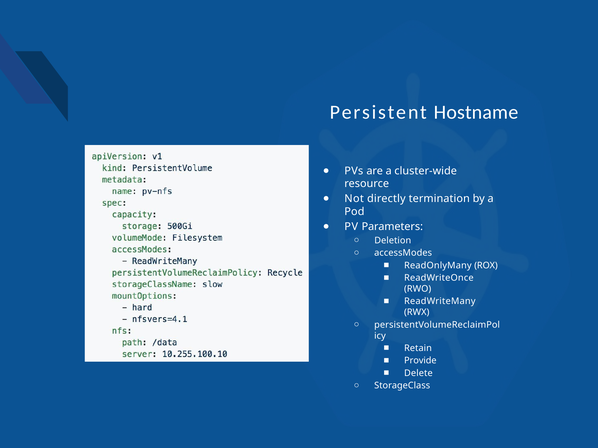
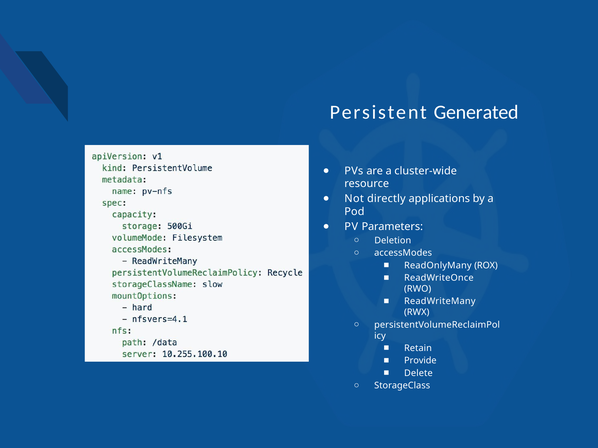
Hostname: Hostname -> Generated (476, 112)
termination: termination -> applications (439, 199)
